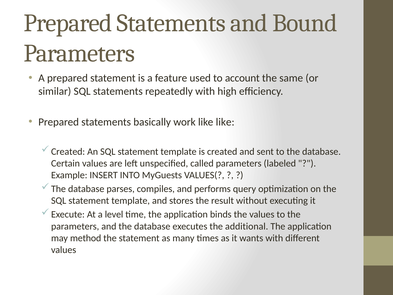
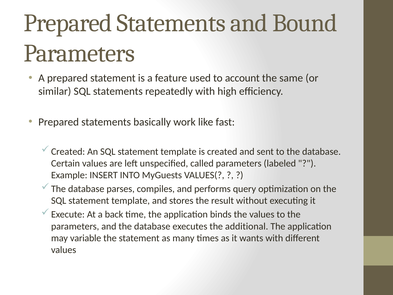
like like: like -> fast (225, 122)
level: level -> back (114, 214)
method: method -> variable (86, 238)
